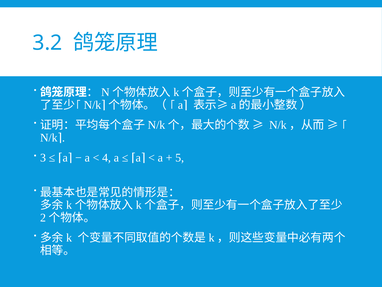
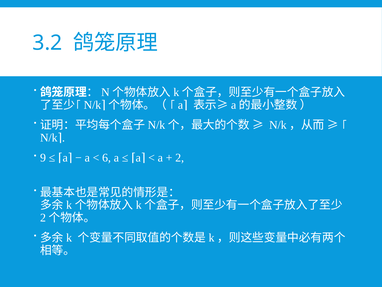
3: 3 -> 9 (43, 157)
4: 4 -> 6 (107, 157)
5: 5 -> 2 (180, 157)
